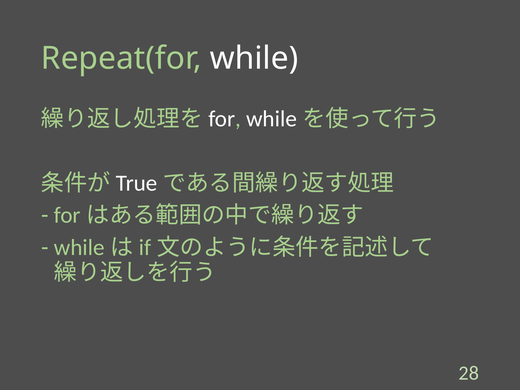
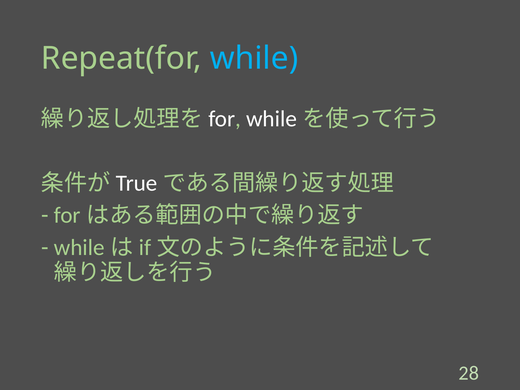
while colour: white -> light blue (254, 58)
